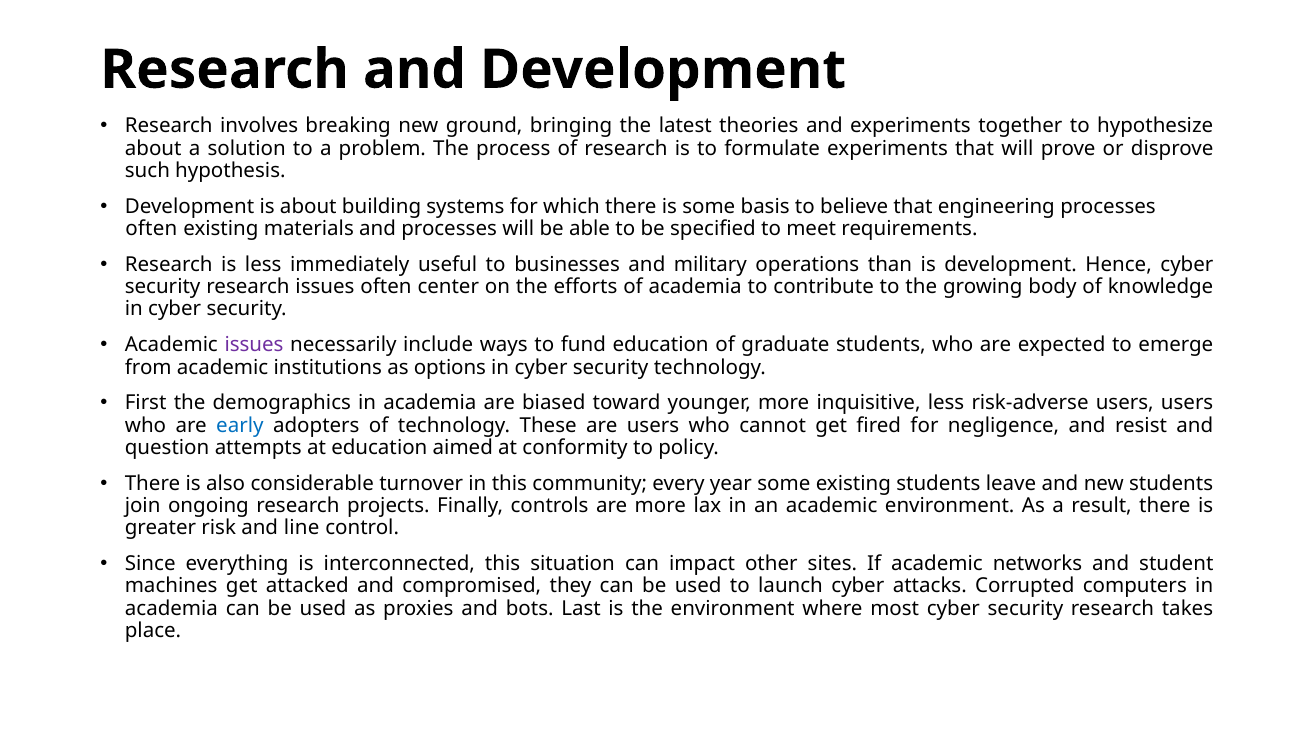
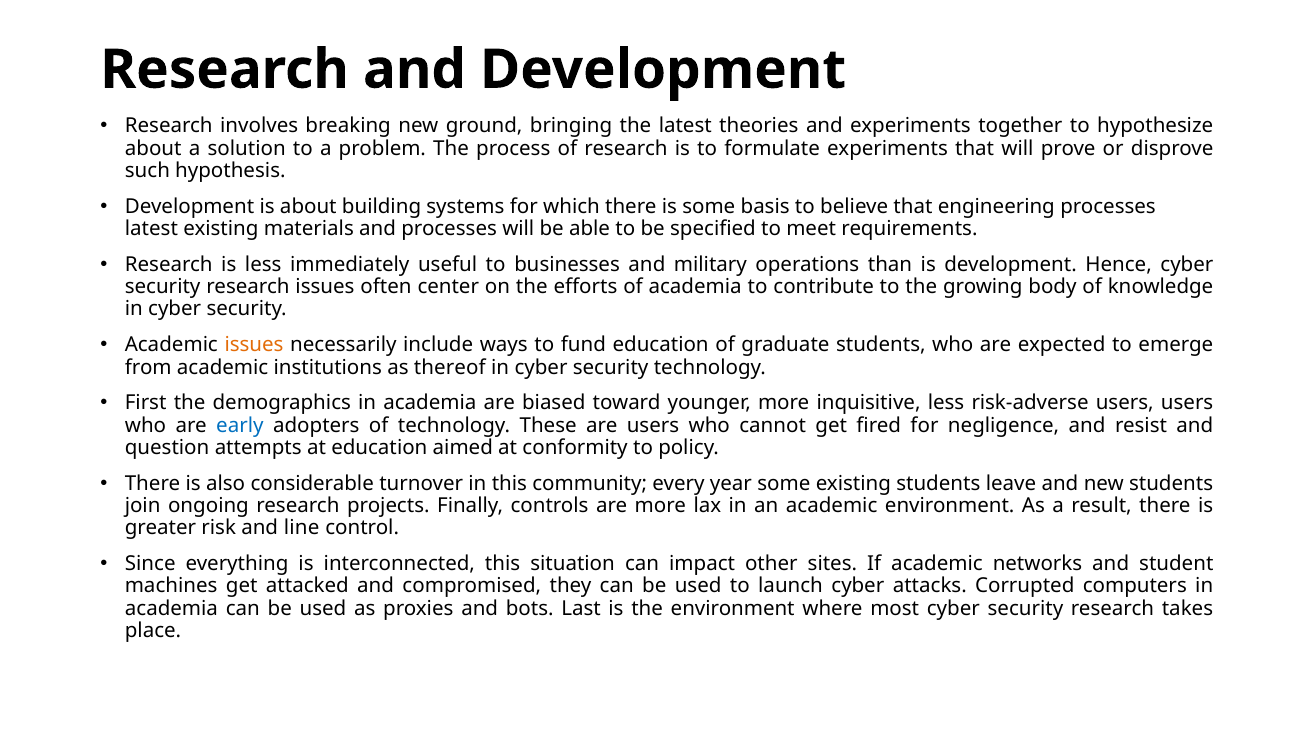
often: often -> latest (151, 229)
issues colour: purple -> orange (254, 345)
options: options -> thereof (450, 367)
